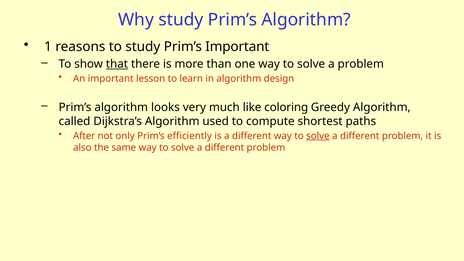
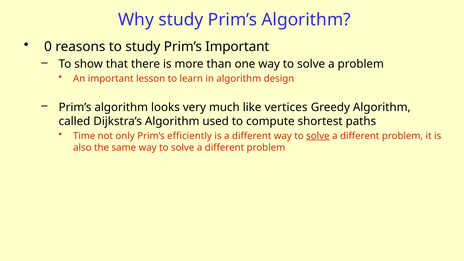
1: 1 -> 0 (48, 47)
that underline: present -> none (117, 64)
coloring: coloring -> vertices (286, 107)
After: After -> Time (84, 136)
